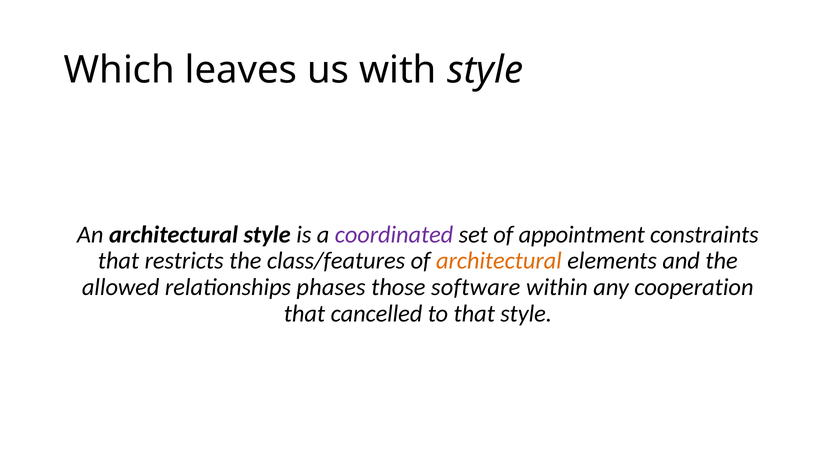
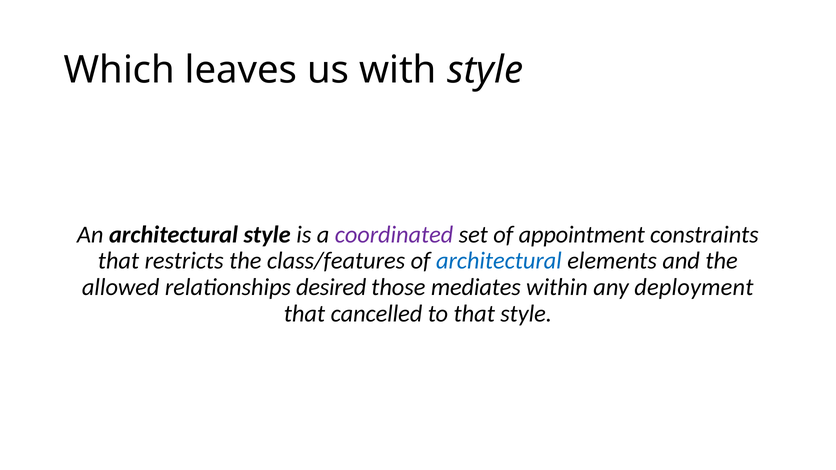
architectural colour: orange -> blue (499, 261)
phases: phases -> desired (331, 287)
software: software -> mediates (476, 287)
cooperation: cooperation -> deployment (694, 287)
